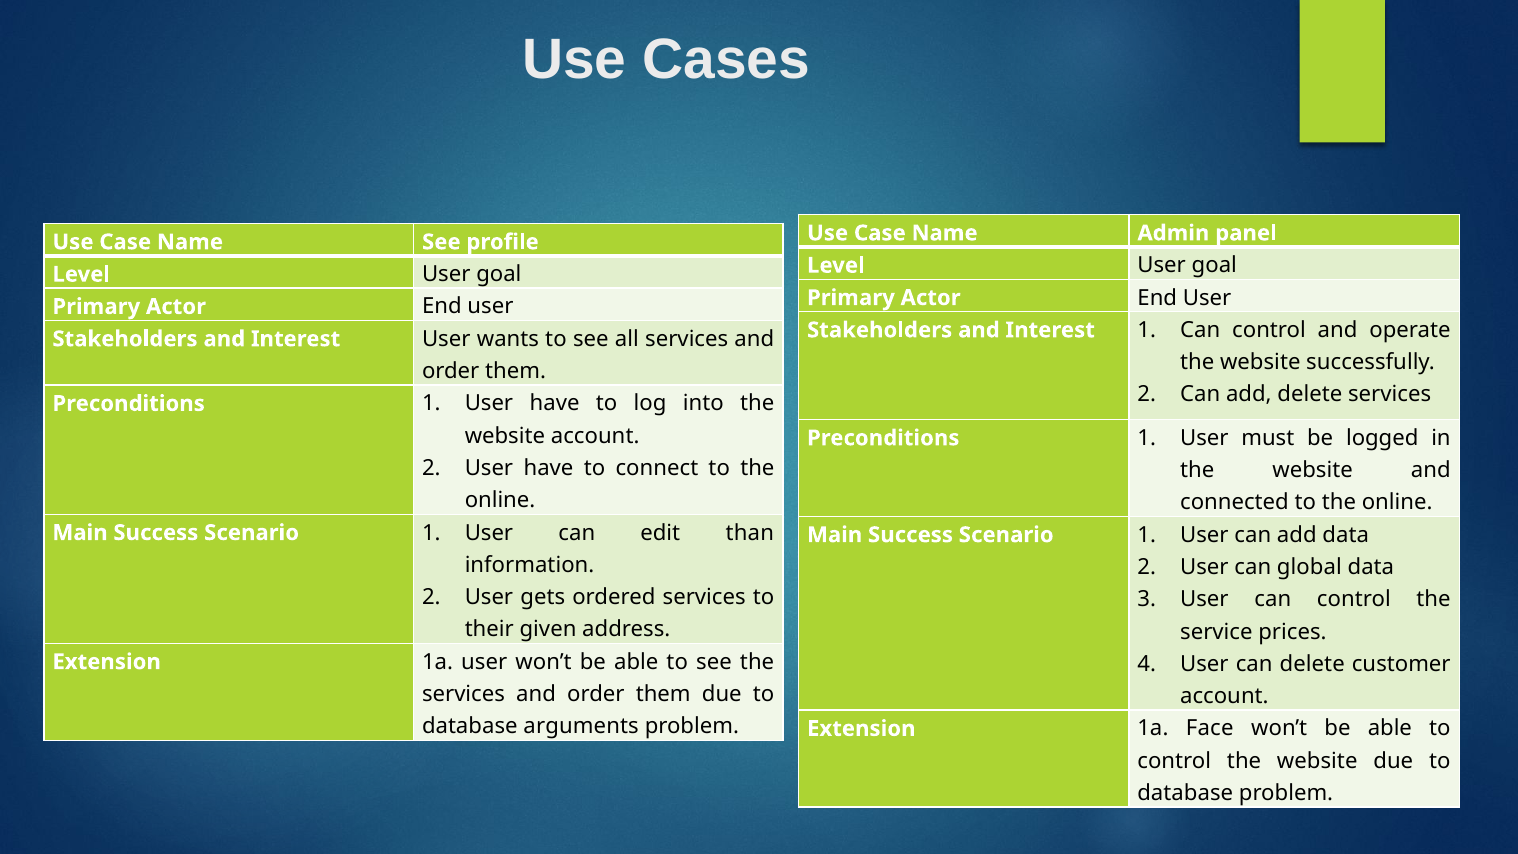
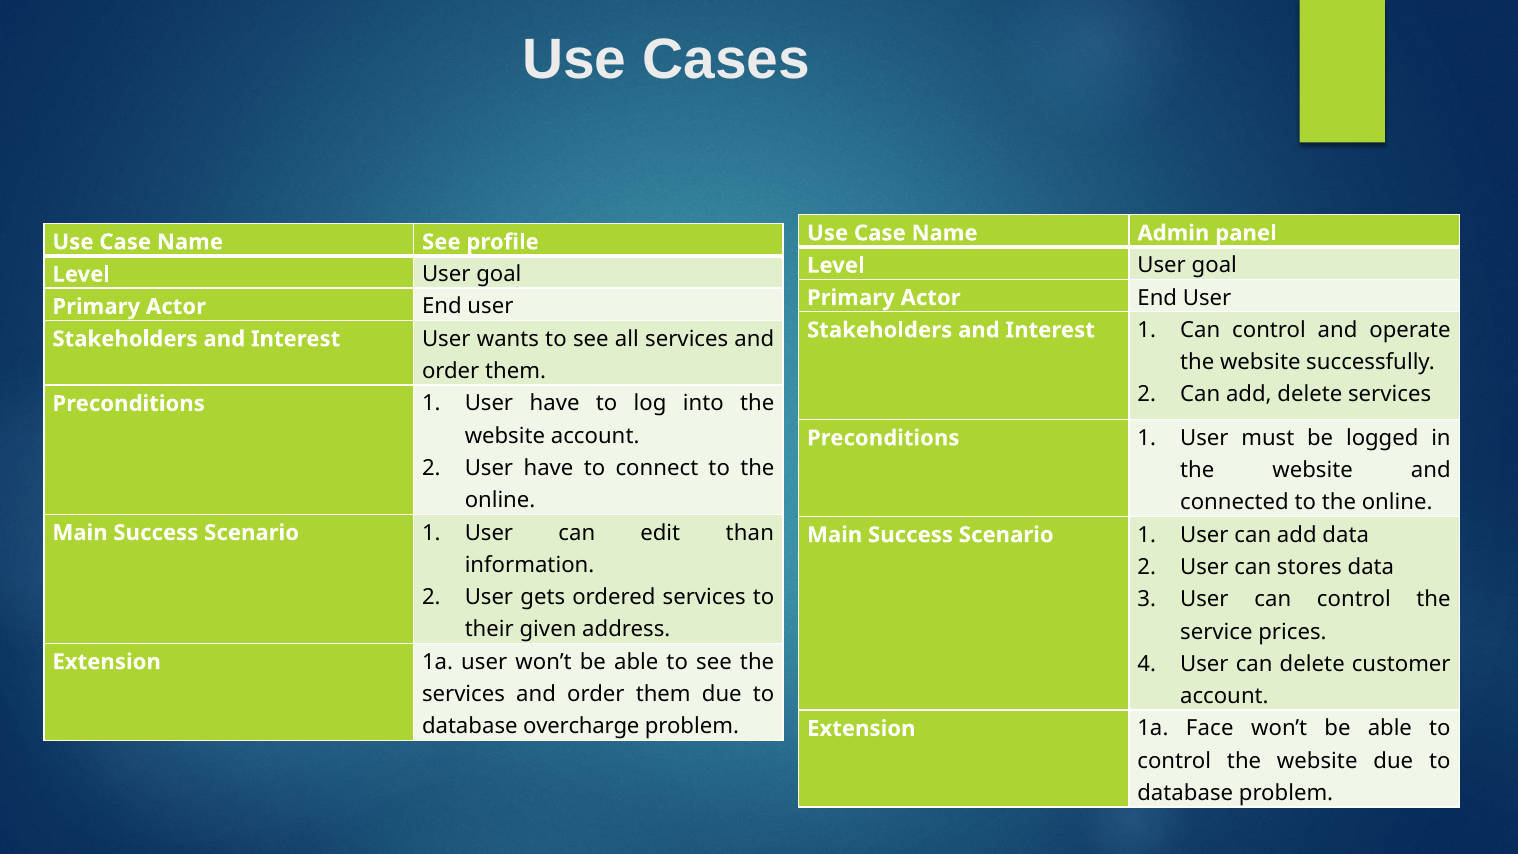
global: global -> stores (1309, 567)
arguments: arguments -> overcharge (581, 726)
